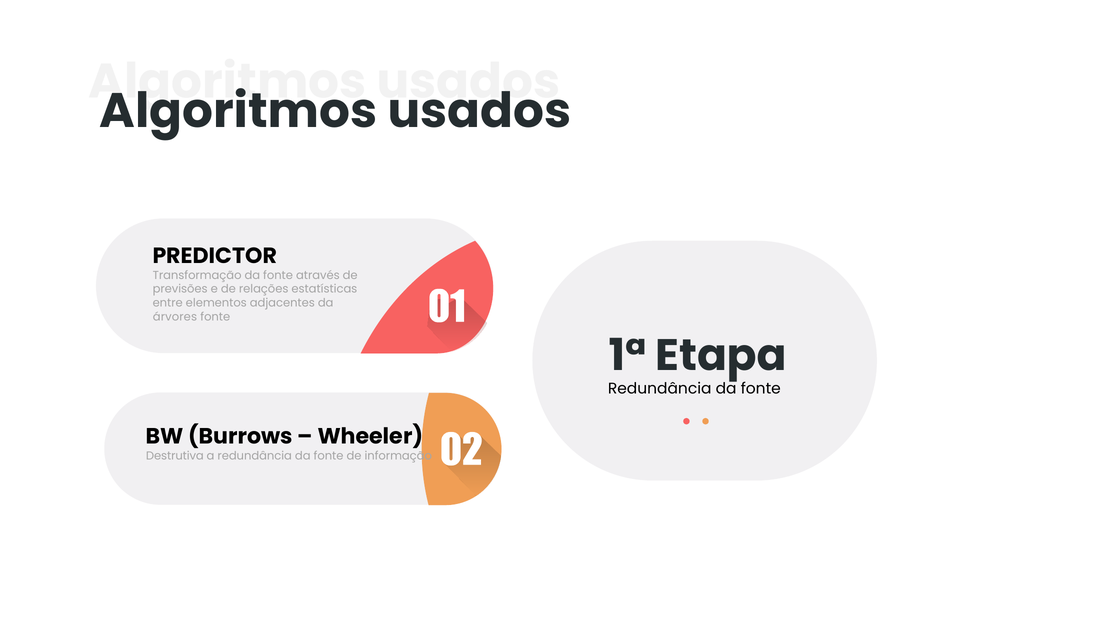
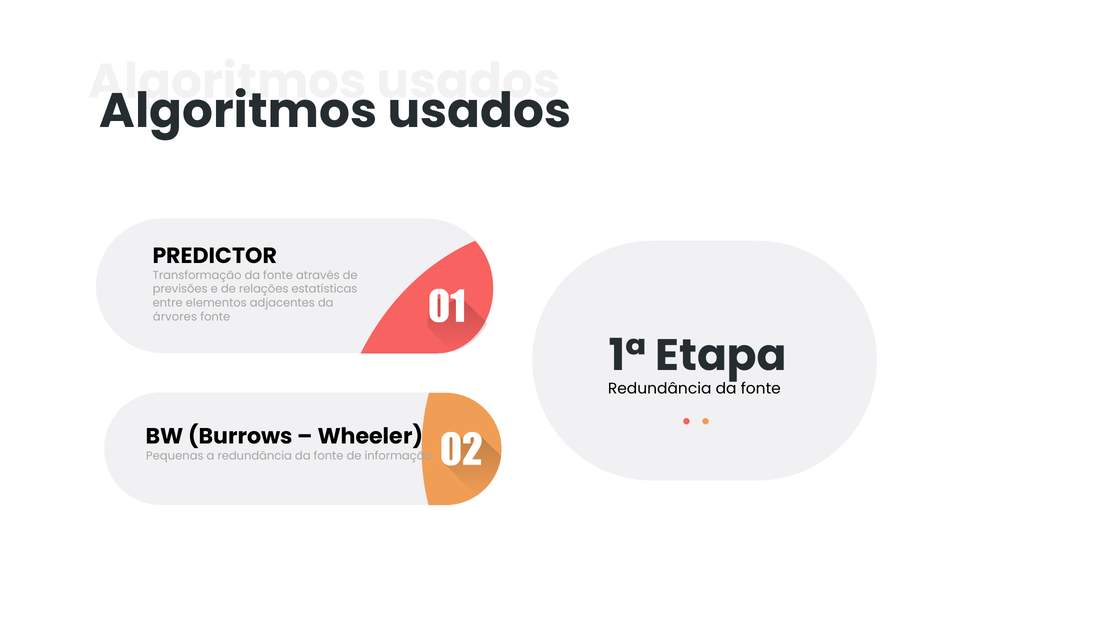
Destrutiva: Destrutiva -> Pequenas (175, 456)
